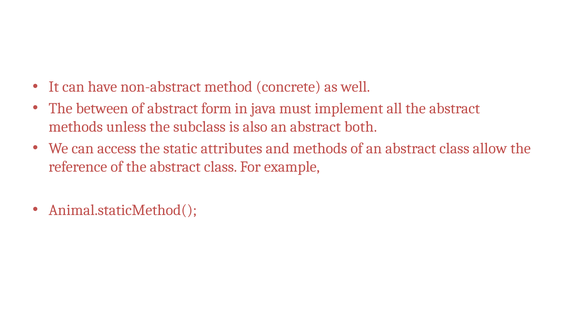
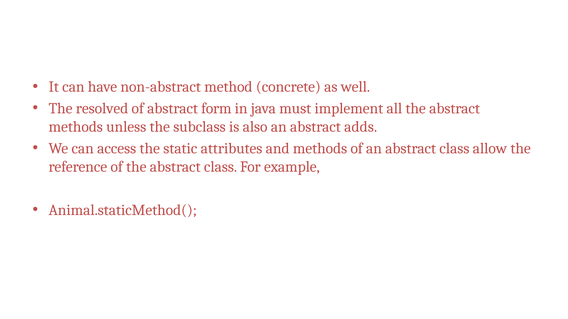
between: between -> resolved (102, 109)
both: both -> adds (361, 127)
